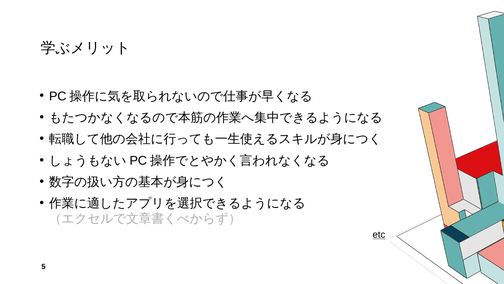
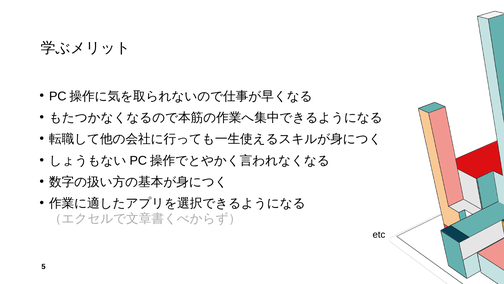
etc underline: present -> none (379, 234)
